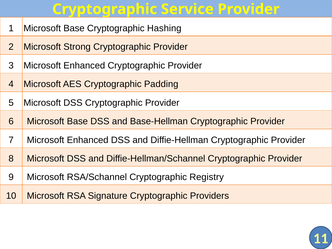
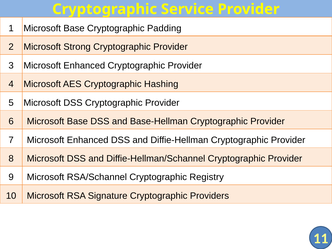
Hashing: Hashing -> Padding (164, 28)
Padding: Padding -> Hashing (161, 84)
